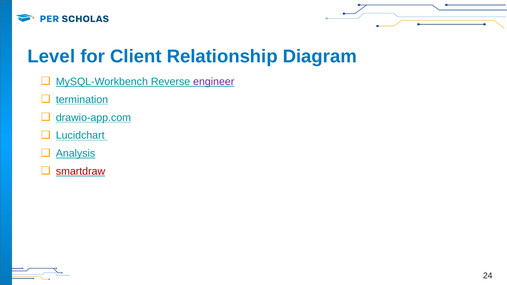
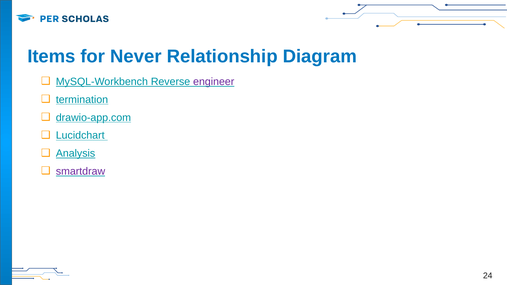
Level: Level -> Items (51, 56)
Client: Client -> Never (136, 56)
smartdraw colour: red -> purple (80, 172)
